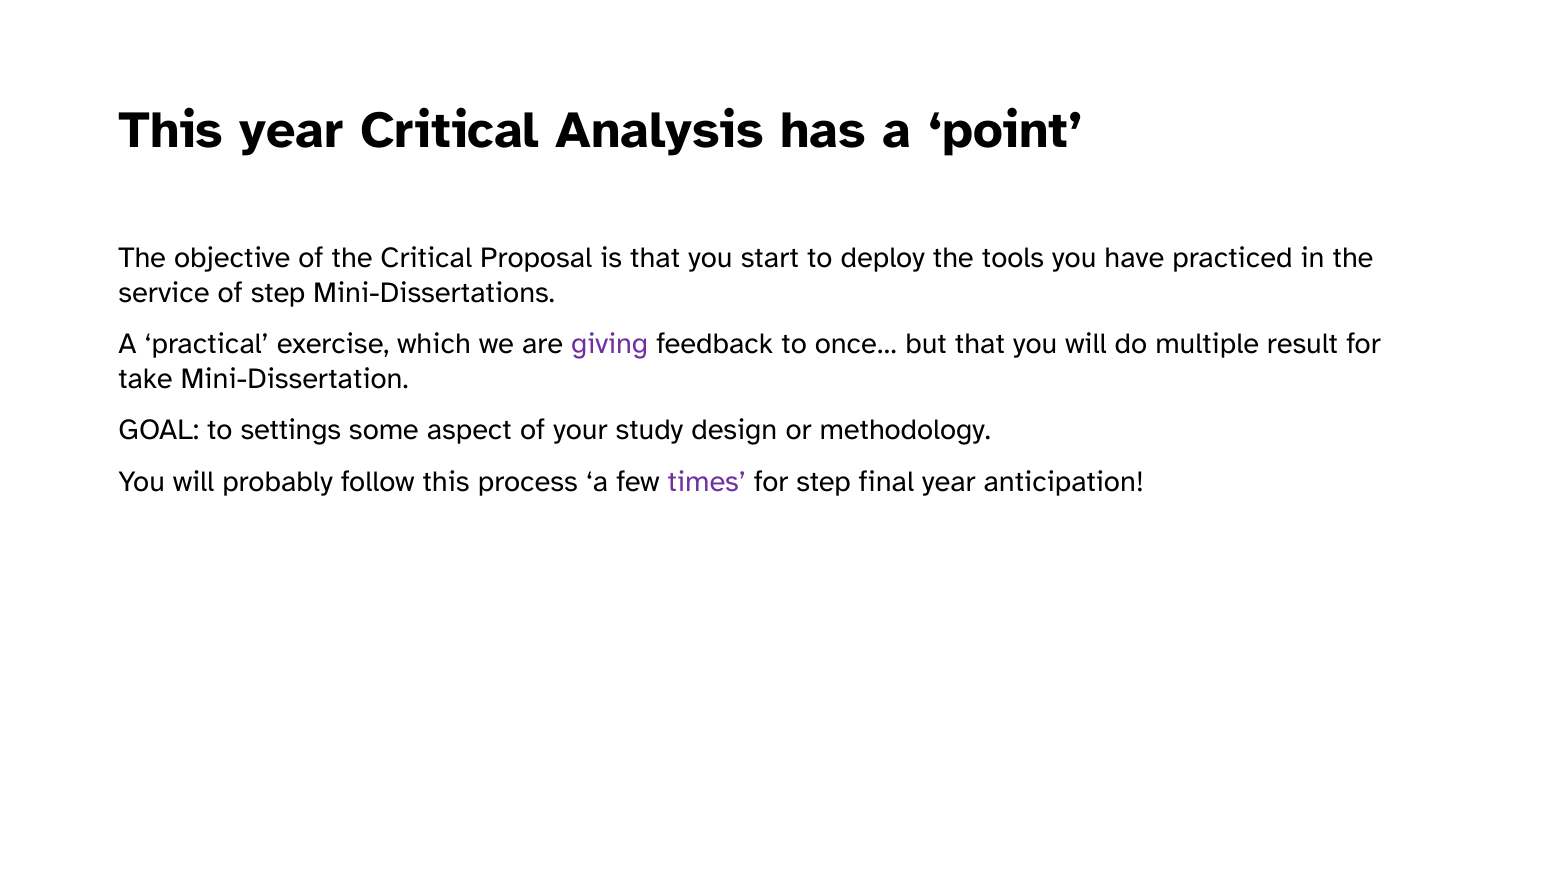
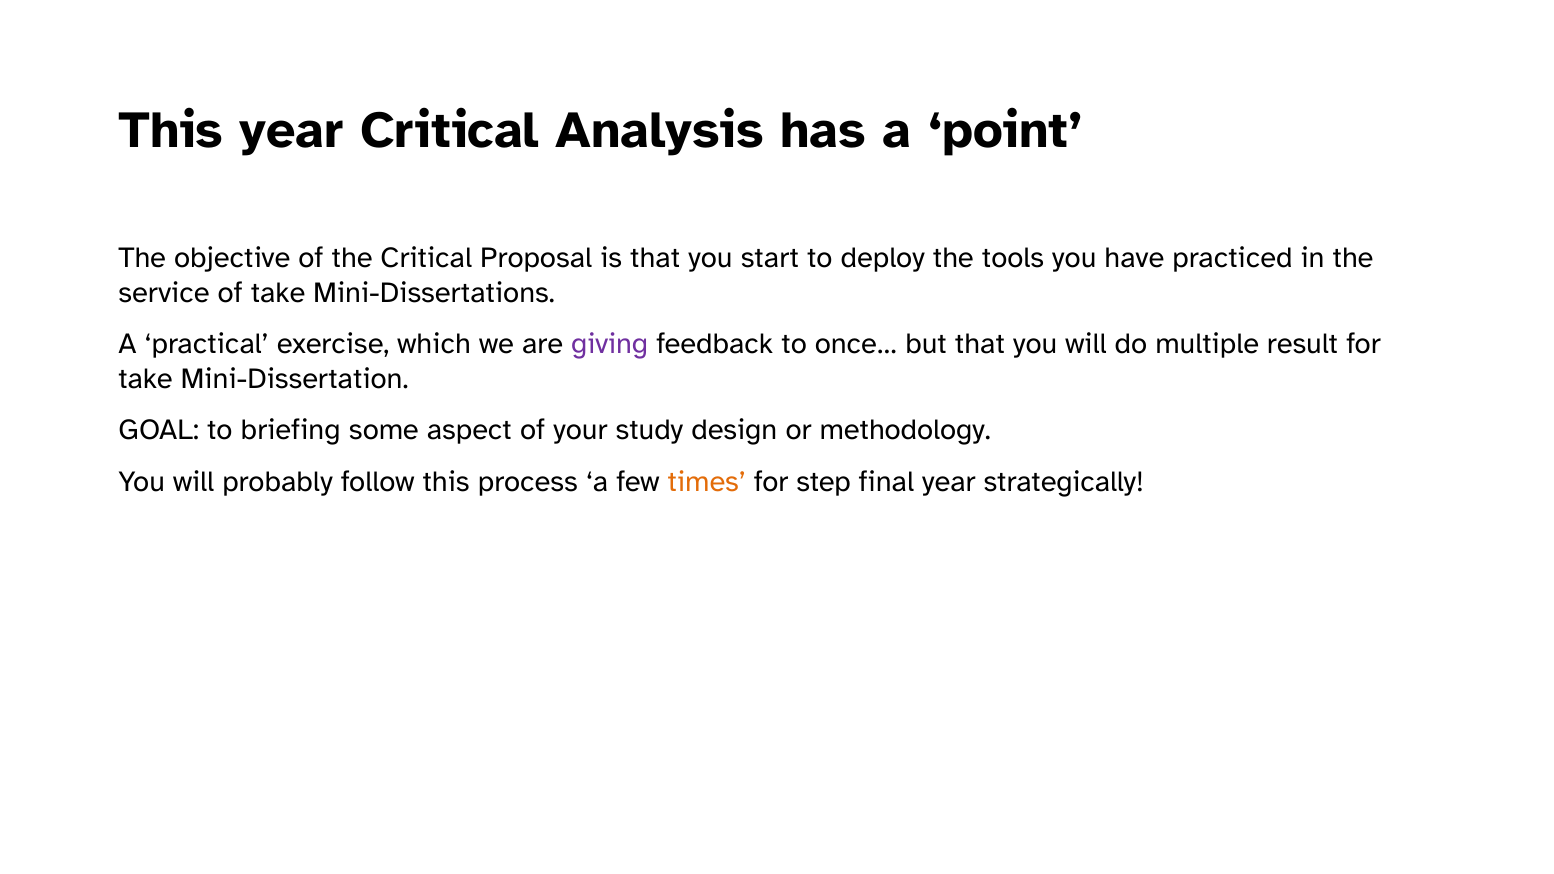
of step: step -> take (278, 293)
settings: settings -> briefing (291, 430)
times colour: purple -> orange (707, 481)
anticipation: anticipation -> strategically (1064, 481)
